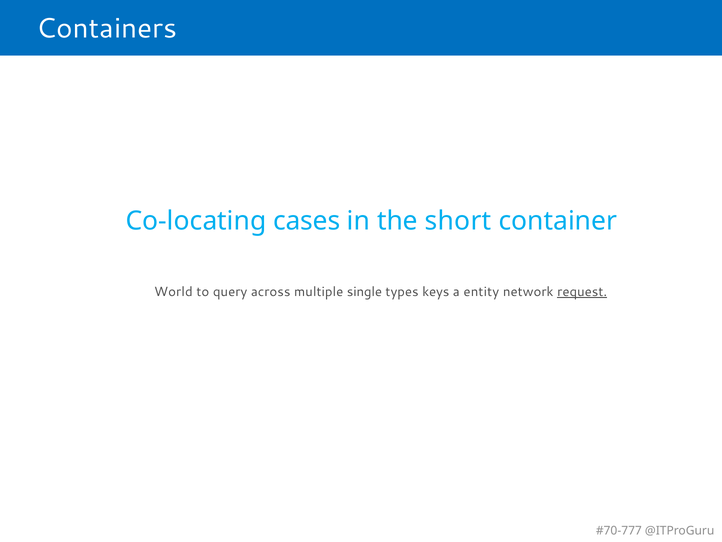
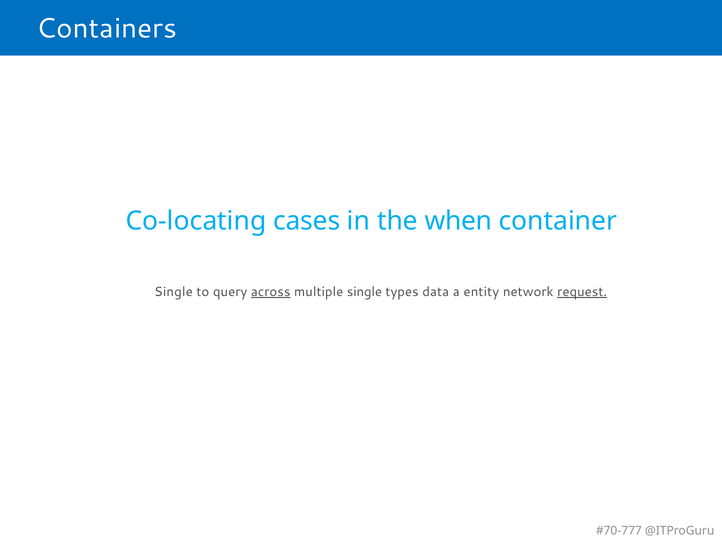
short: short -> when (458, 221)
World: World -> Single (173, 292)
across underline: none -> present (271, 292)
keys: keys -> data (436, 292)
